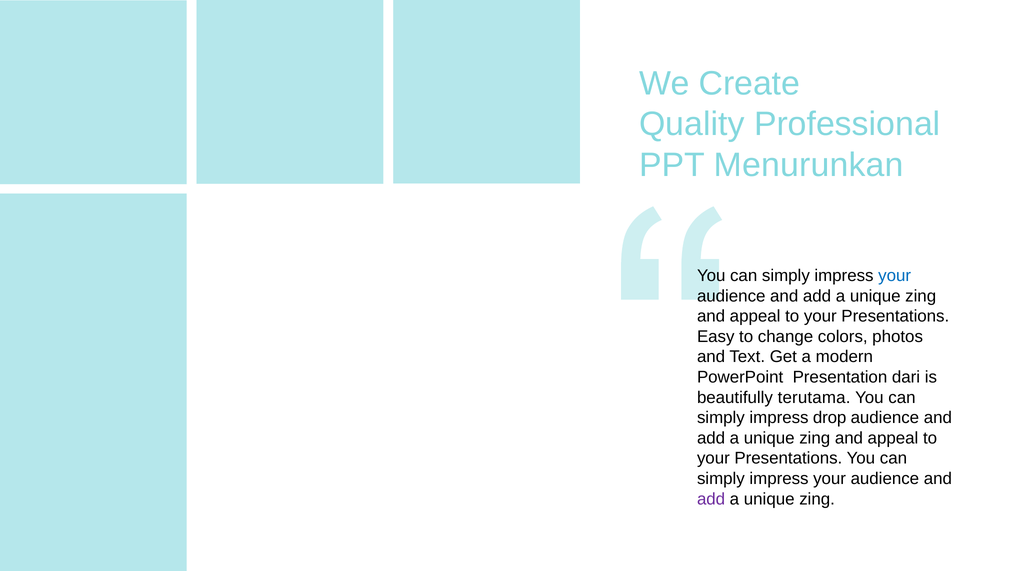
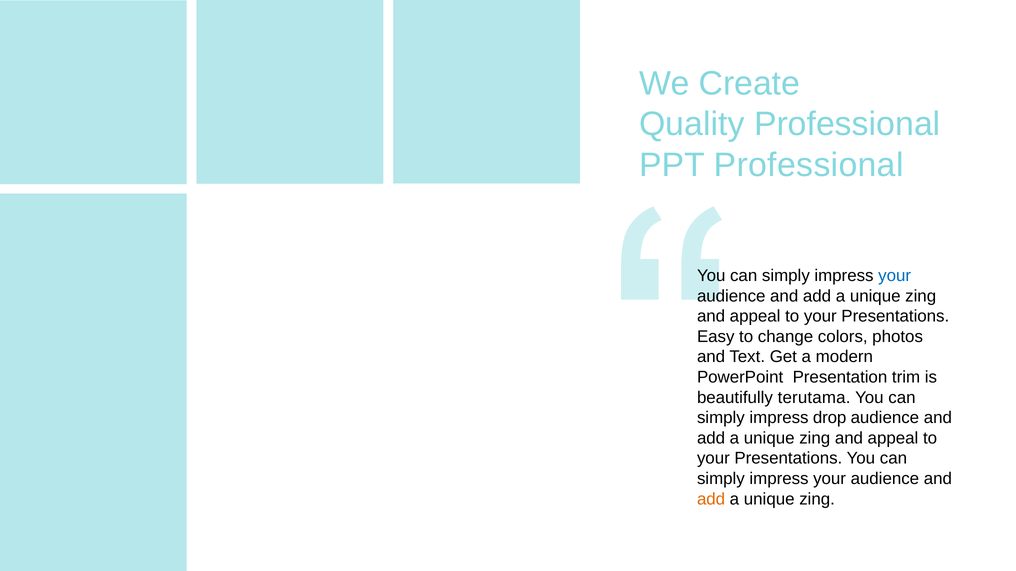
PPT Menurunkan: Menurunkan -> Professional (809, 165)
dari: dari -> trim (906, 378)
add colour: purple -> orange (711, 499)
